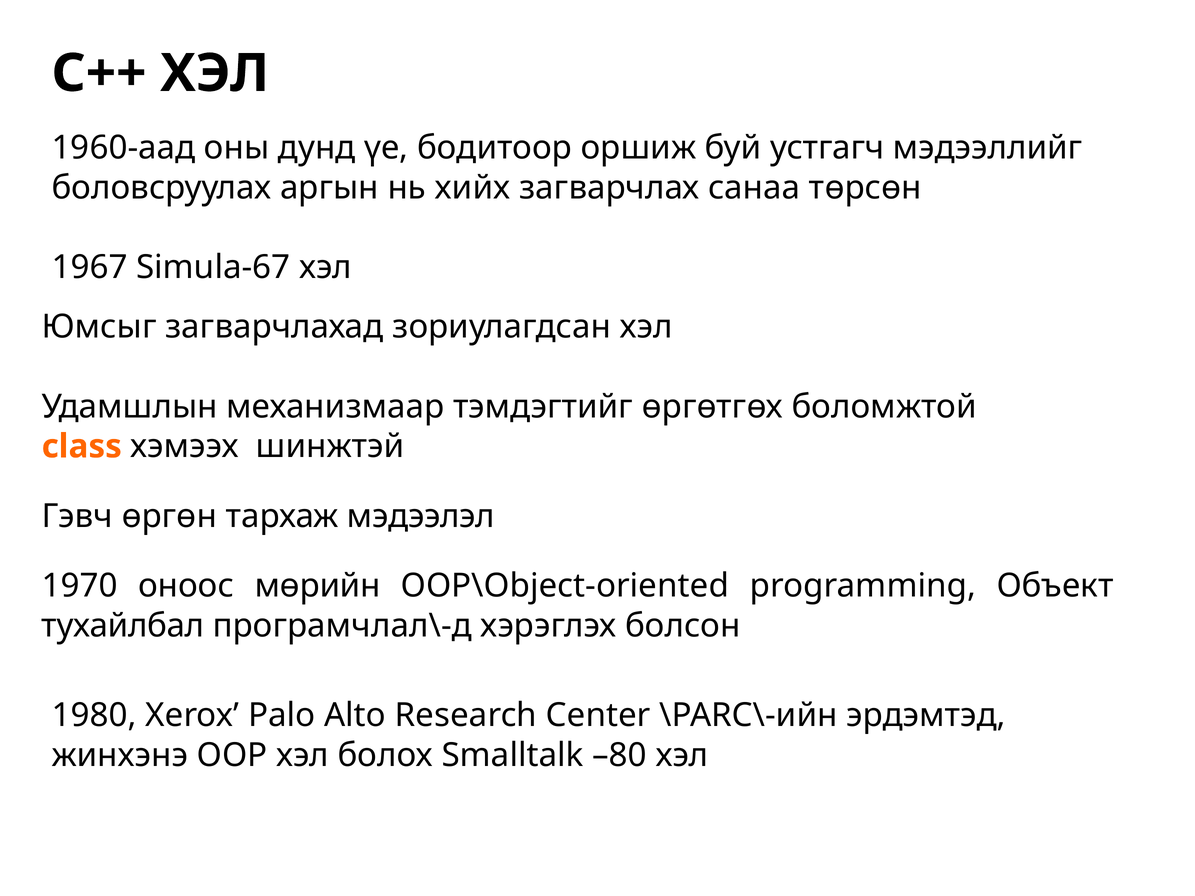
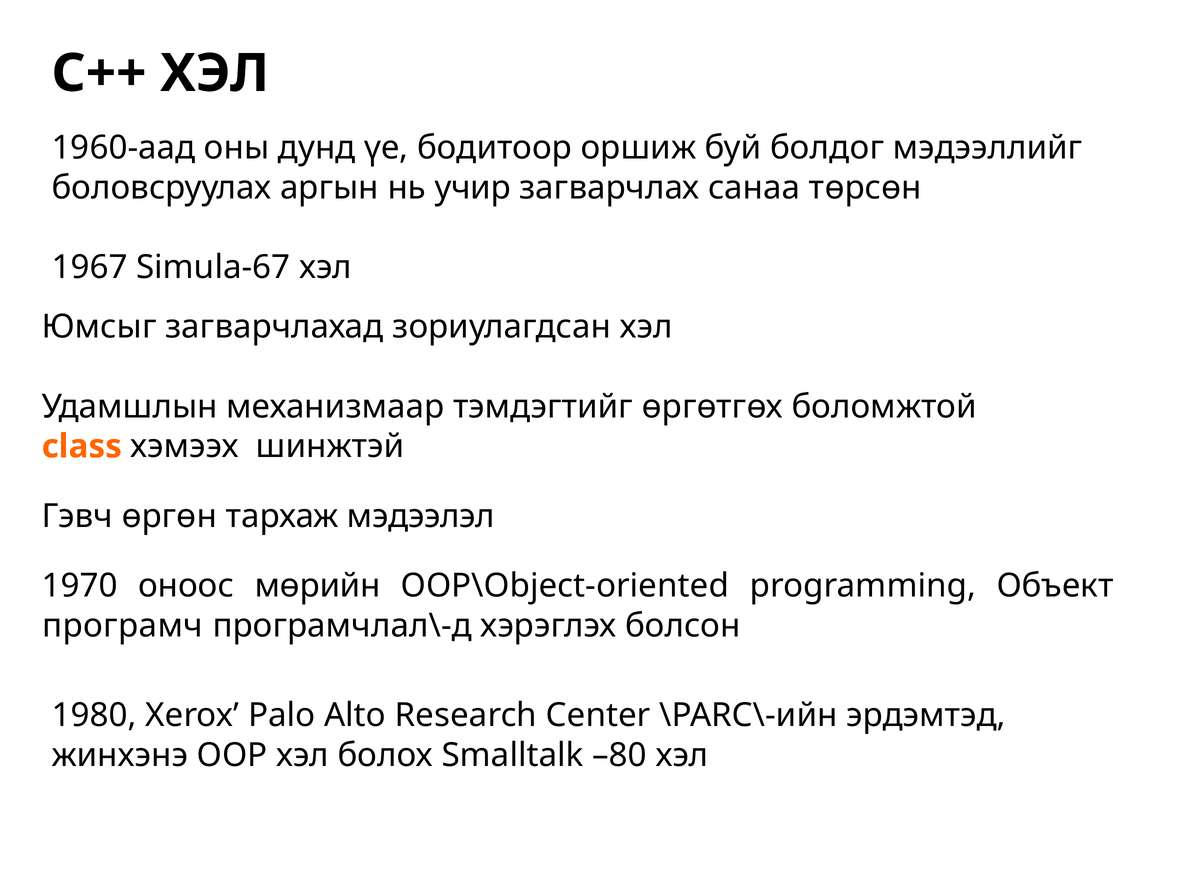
устгагч: устгагч -> болдог (827, 148)
хийх: хийх -> учир (473, 188)
тухайлбал: тухайлбал -> програмч (123, 626)
